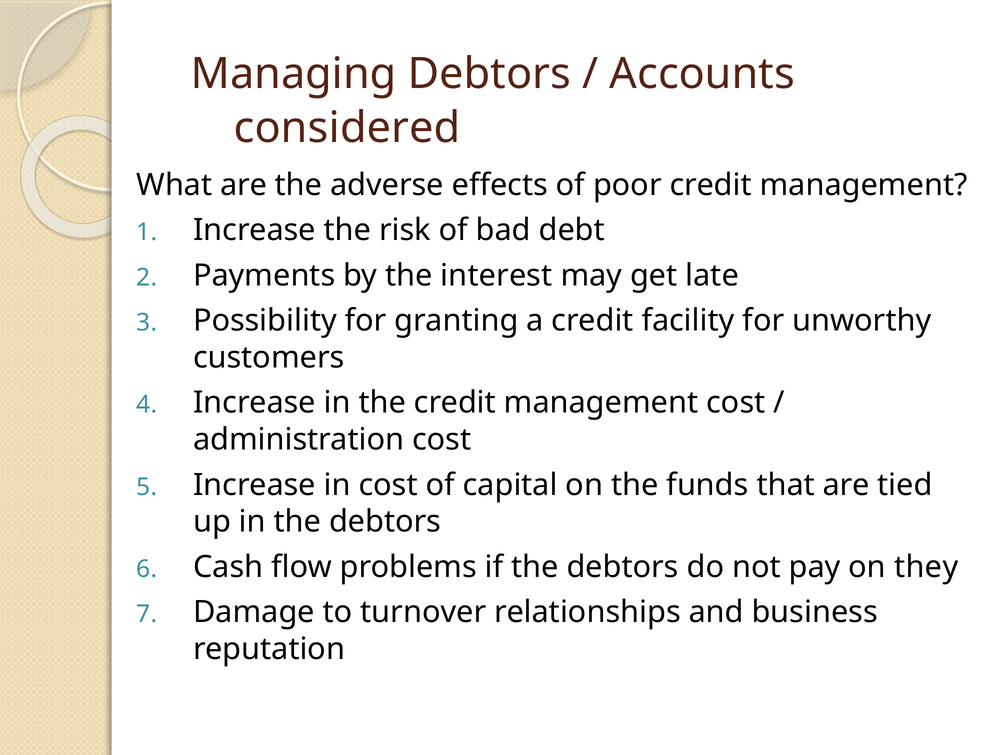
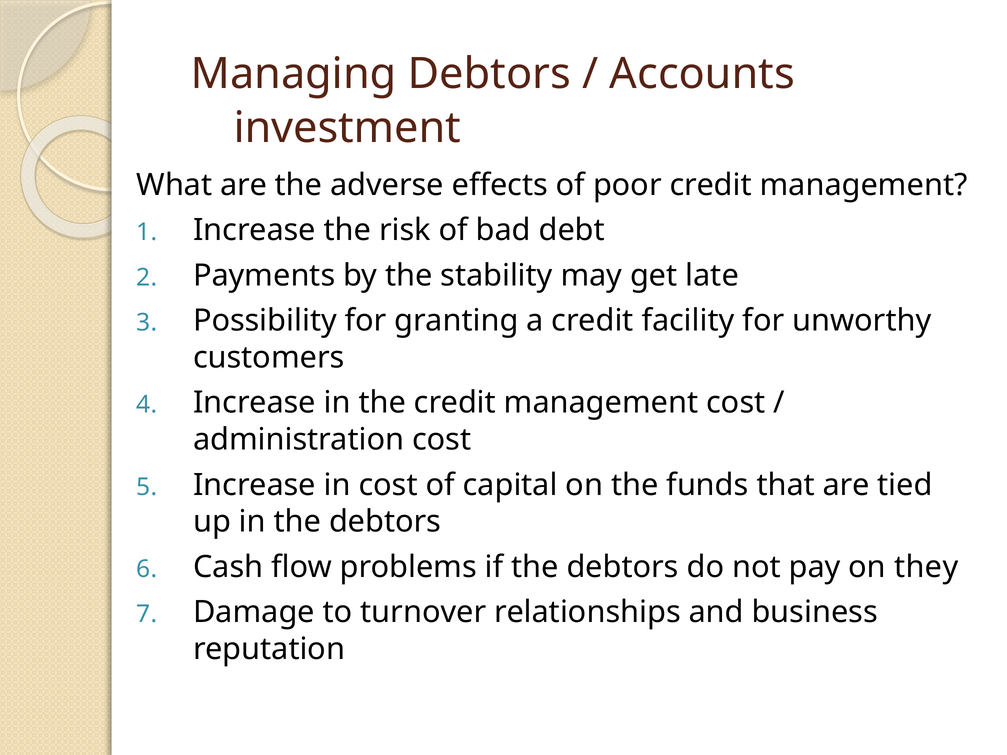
considered: considered -> investment (347, 128)
interest: interest -> stability (497, 276)
